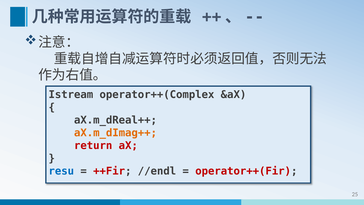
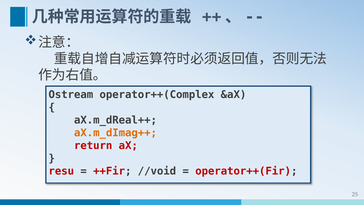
Istream: Istream -> Ostream (71, 95)
resu colour: blue -> red (61, 171)
//endl: //endl -> //void (157, 171)
